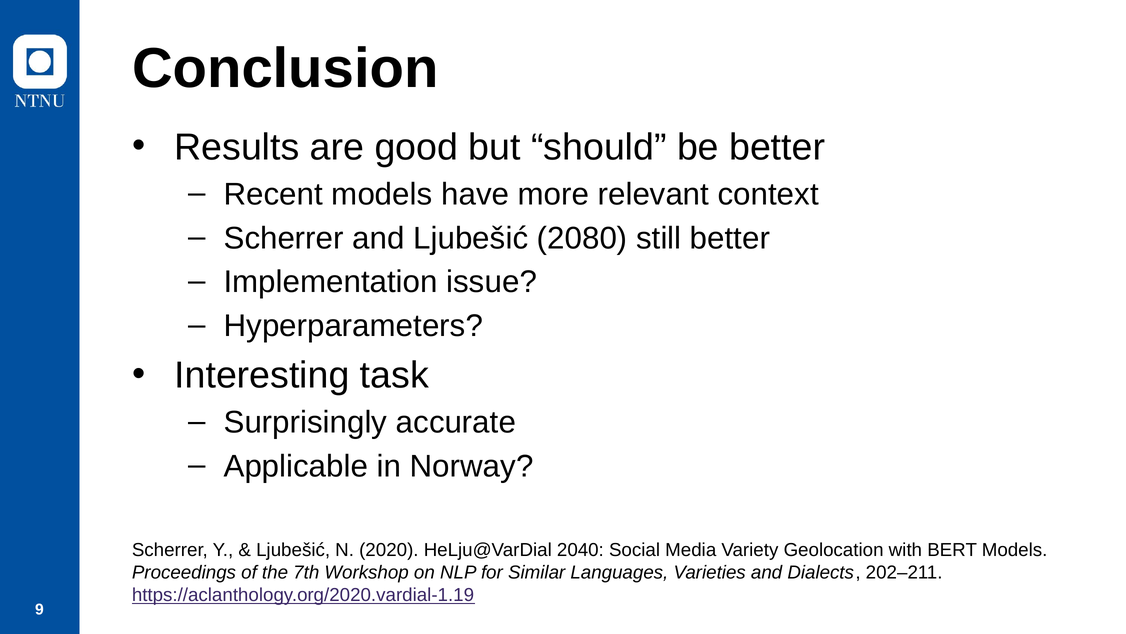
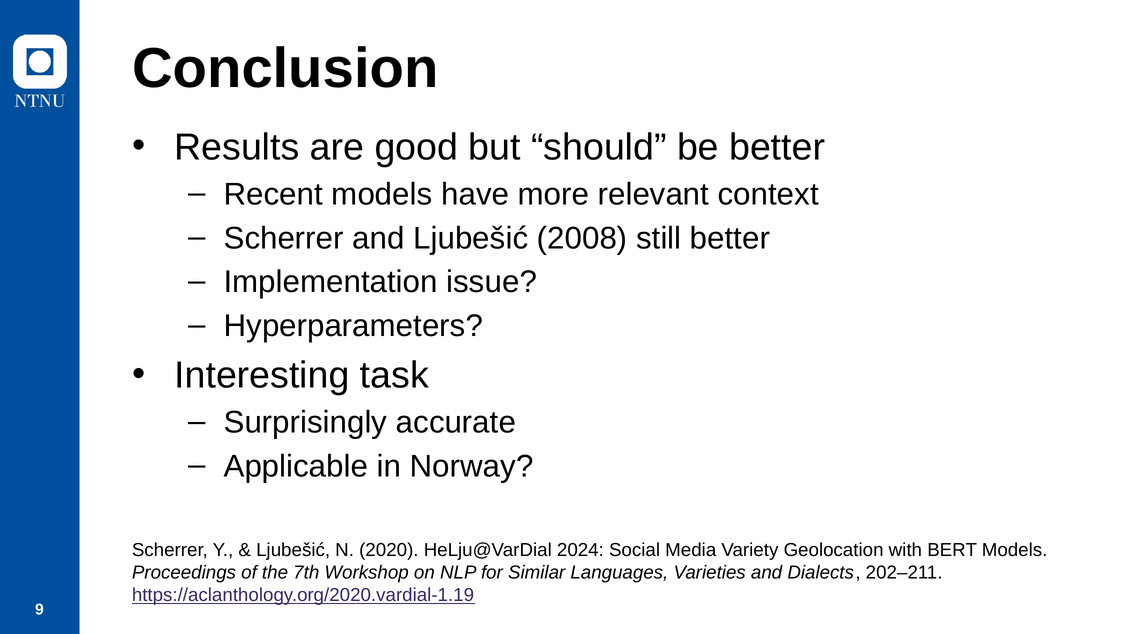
2080: 2080 -> 2008 (582, 238)
2040: 2040 -> 2024 (580, 550)
